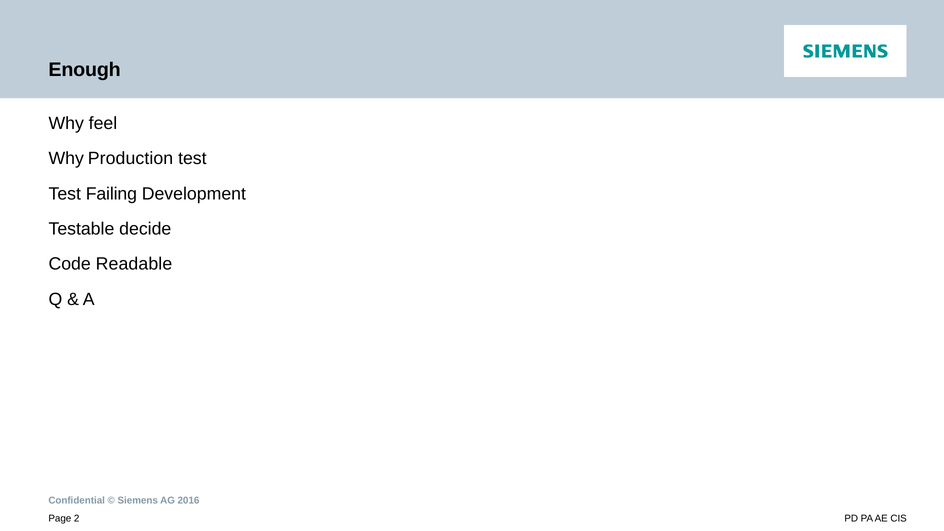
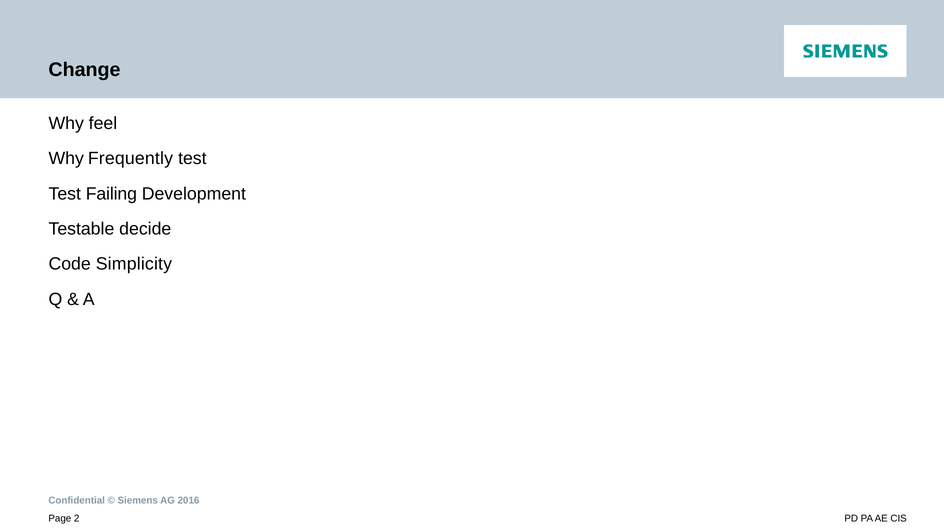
Enough: Enough -> Change (85, 70)
Production: Production -> Frequently (130, 158)
Readable: Readable -> Simplicity (134, 264)
